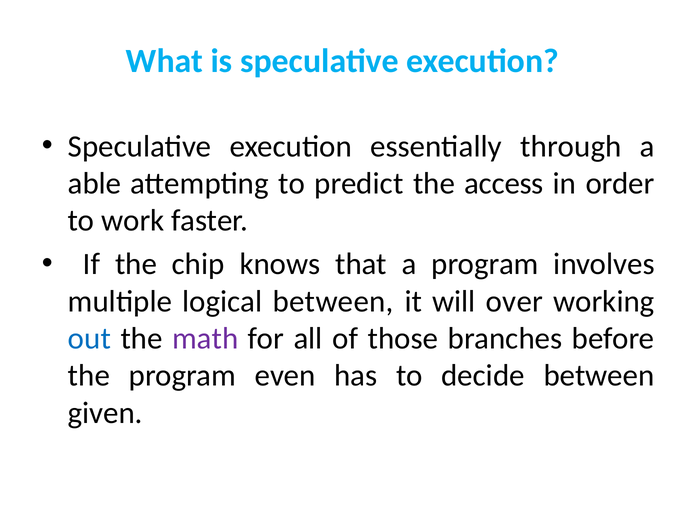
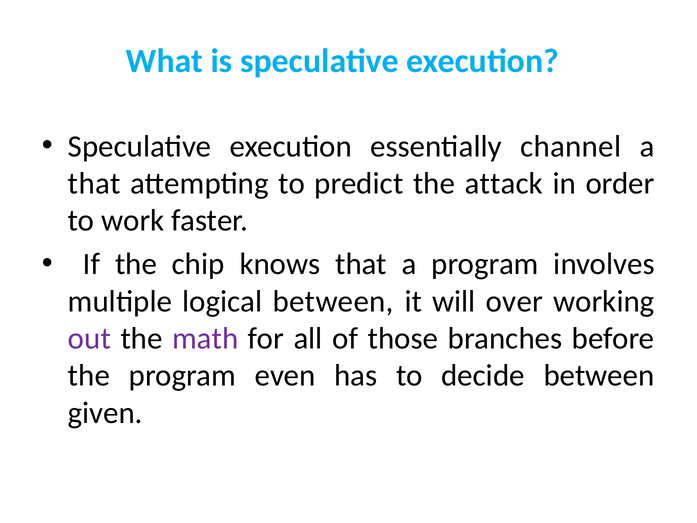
through: through -> channel (571, 146)
able: able -> that (94, 183)
access: access -> attack (504, 183)
out colour: blue -> purple (89, 338)
